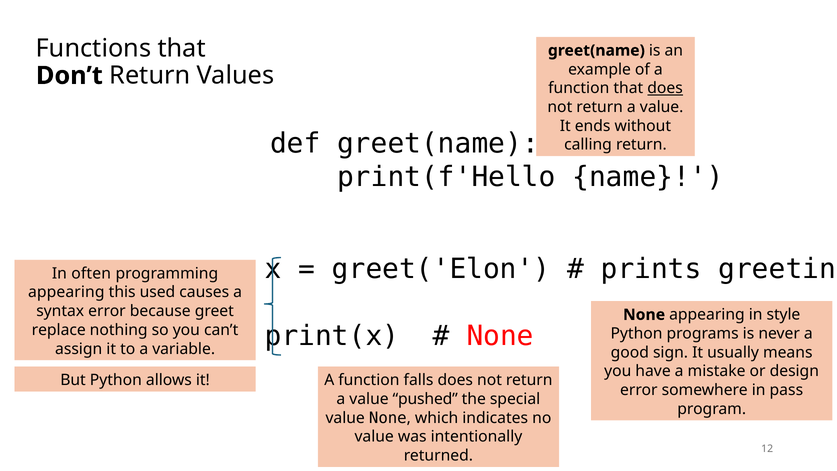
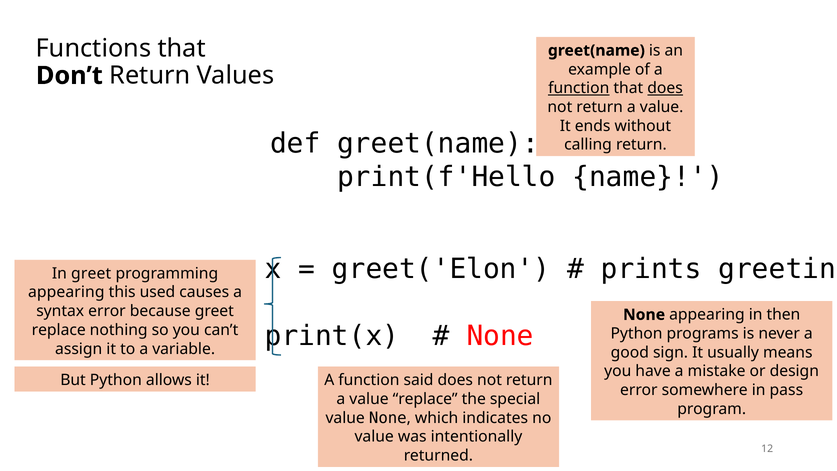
function underline: none -> present (579, 88)
In often: often -> greet (91, 273)
style: style -> then (783, 315)
falls: falls -> said (419, 380)
value pushed: pushed -> replace (425, 399)
